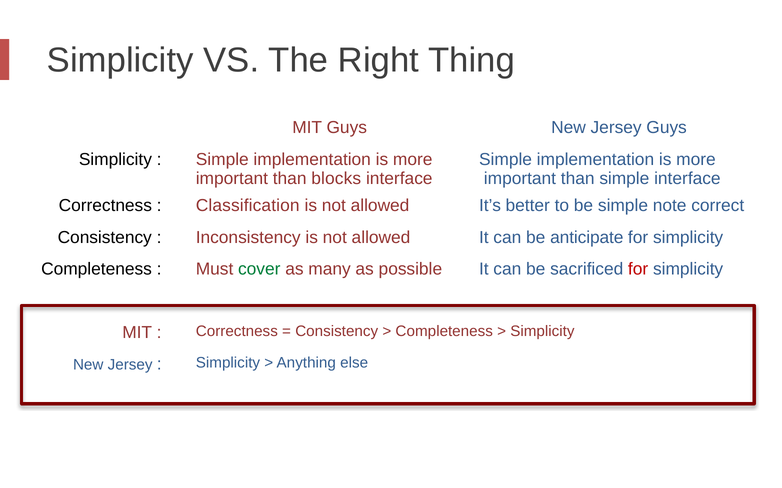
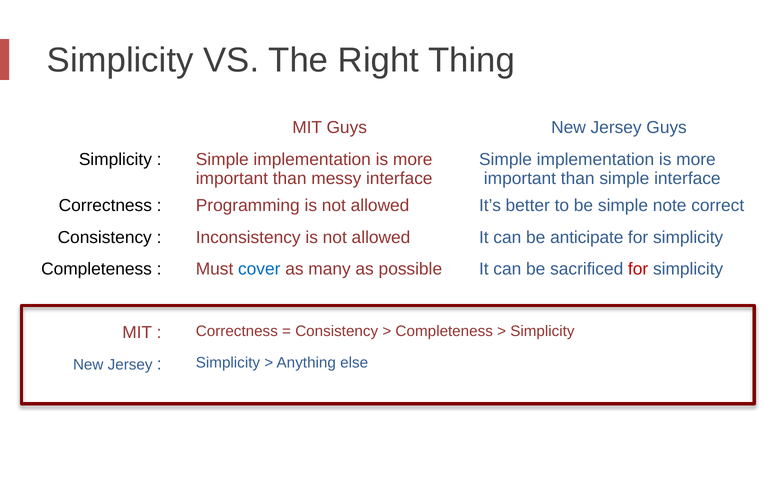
blocks: blocks -> messy (336, 179)
Classification: Classification -> Programming (248, 206)
cover colour: green -> blue (259, 269)
